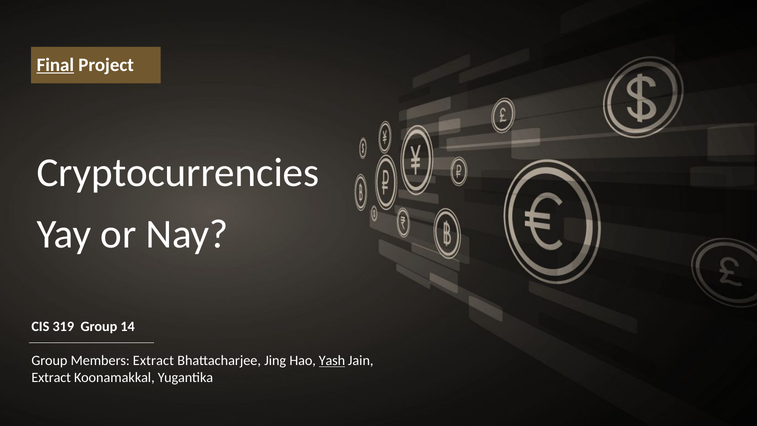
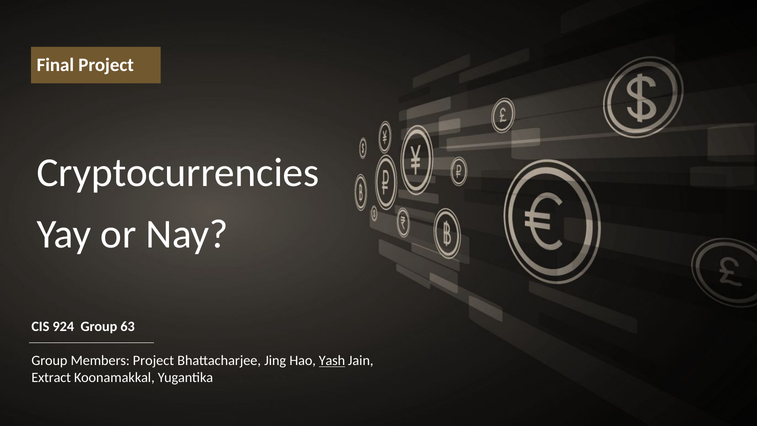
Final underline: present -> none (55, 65)
319: 319 -> 924 (63, 326)
14: 14 -> 63 (128, 326)
Members Extract: Extract -> Project (153, 361)
